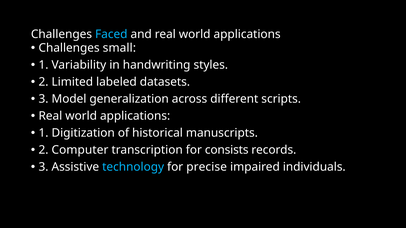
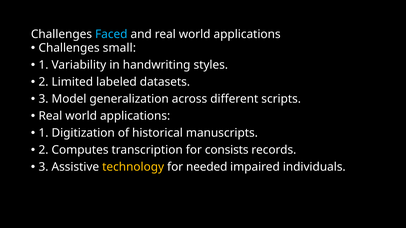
Computer: Computer -> Computes (80, 150)
technology colour: light blue -> yellow (133, 167)
precise: precise -> needed (207, 167)
